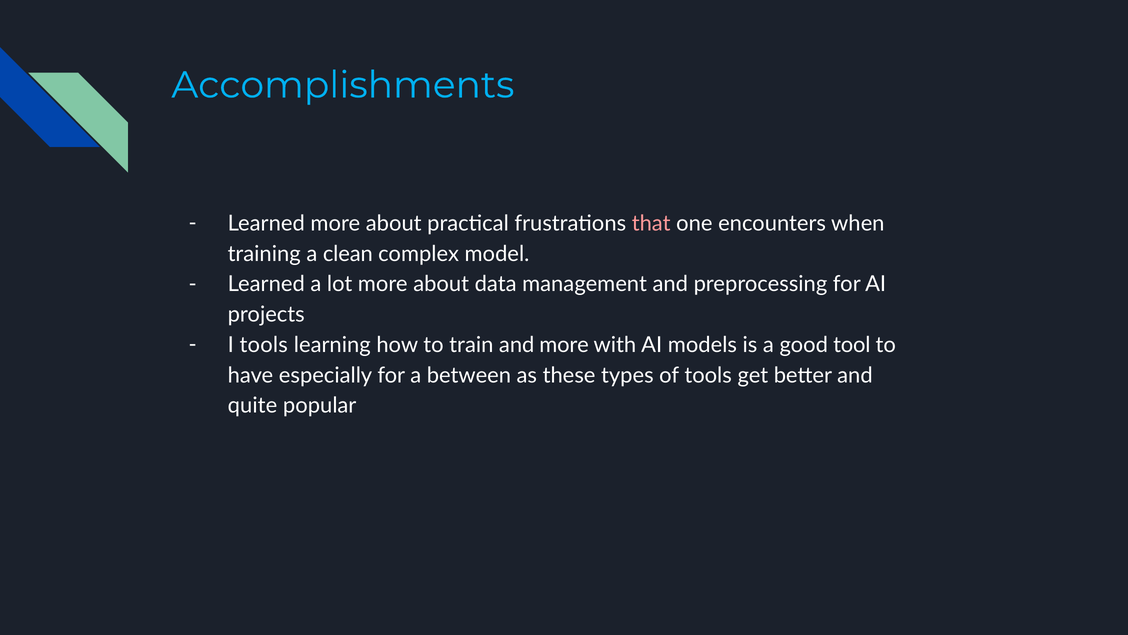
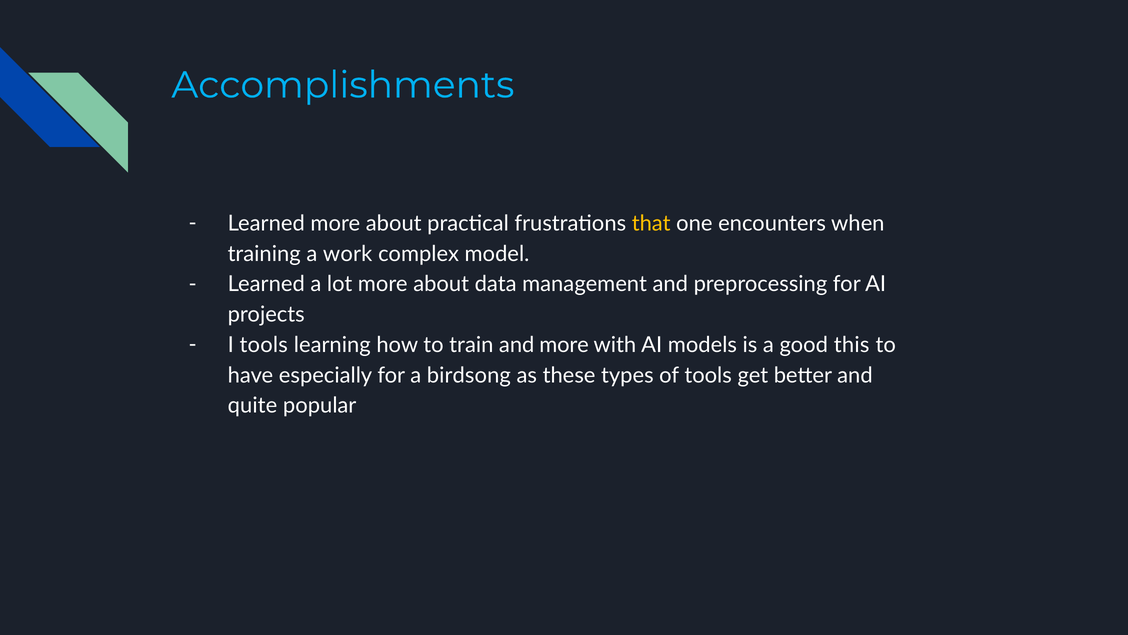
that colour: pink -> yellow (651, 223)
clean: clean -> work (348, 254)
tool: tool -> this (852, 345)
between: between -> birdsong (469, 375)
